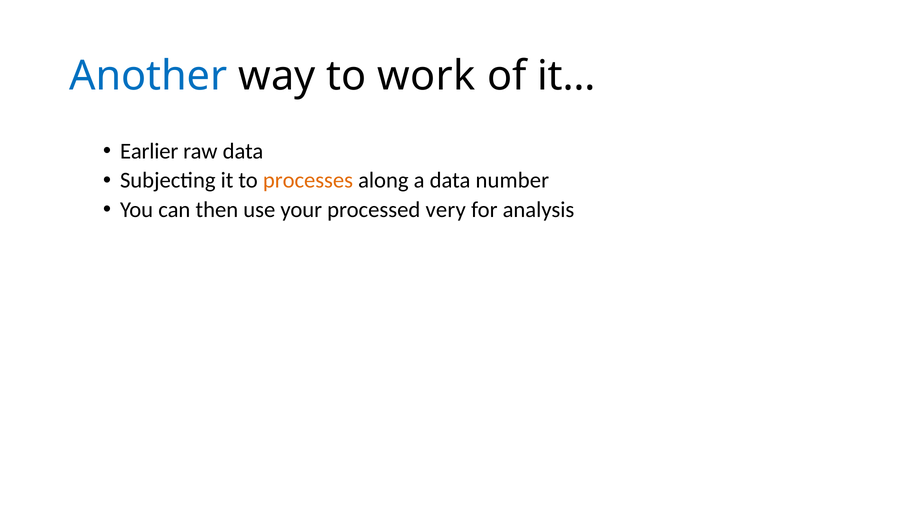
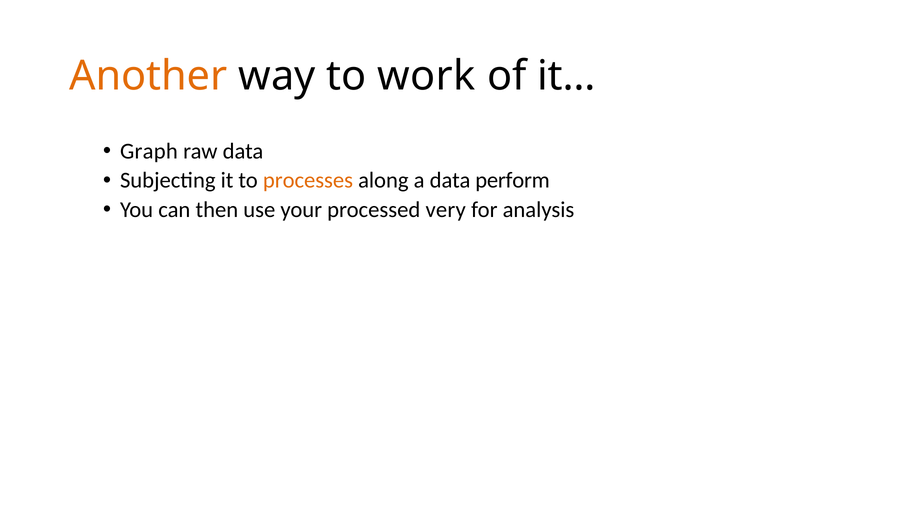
Another colour: blue -> orange (148, 76)
Earlier: Earlier -> Graph (149, 151)
number: number -> perform (513, 180)
